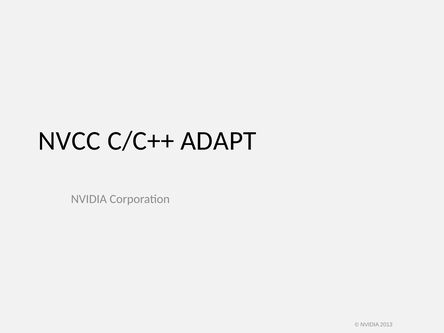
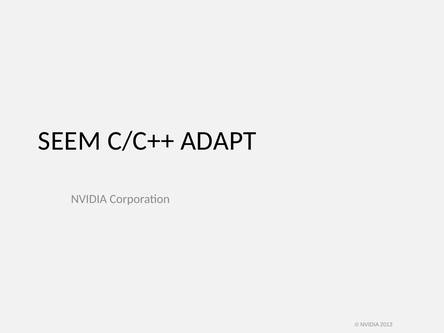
NVCC: NVCC -> SEEM (69, 141)
